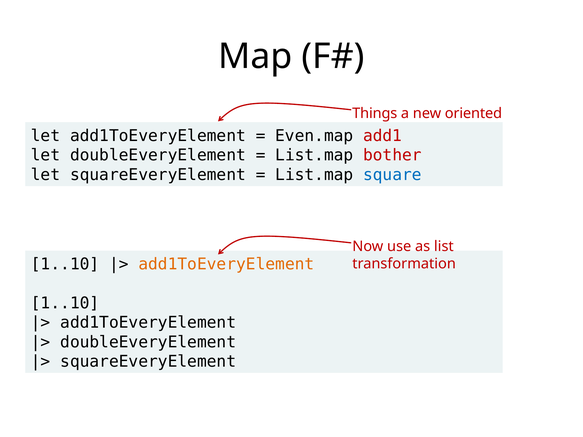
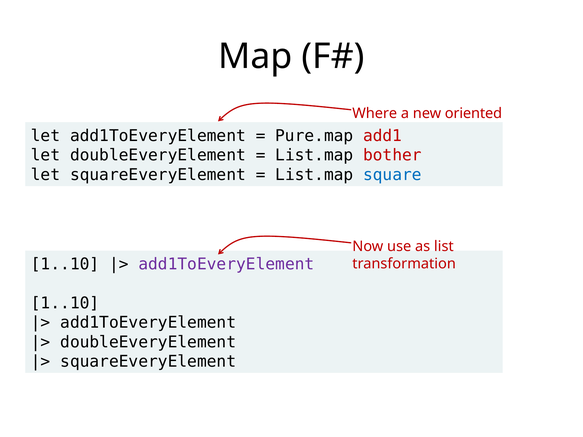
Things: Things -> Where (375, 113)
Even.map: Even.map -> Pure.map (314, 136)
add1ToEveryElement colour: orange -> purple (226, 264)
